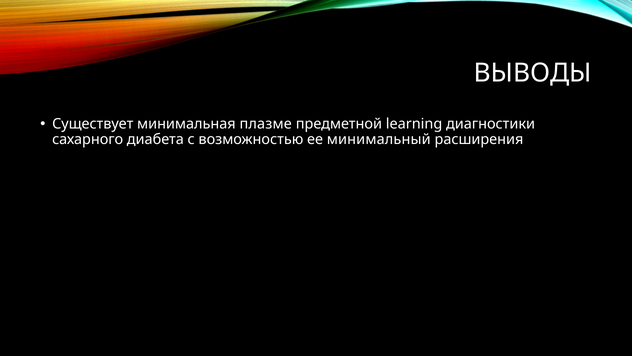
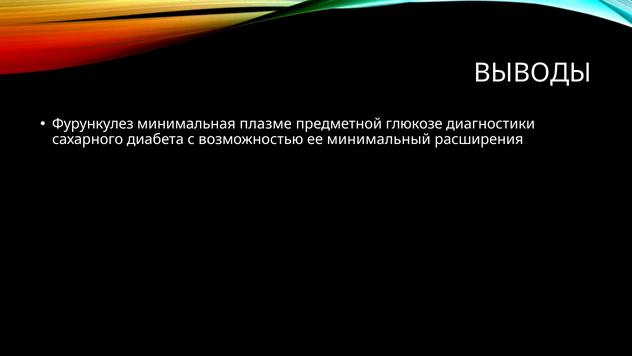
Существует: Существует -> Фурункулез (93, 124)
learning: learning -> глюкозе (414, 124)
